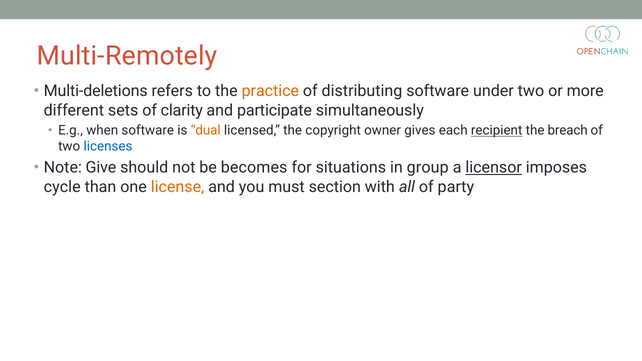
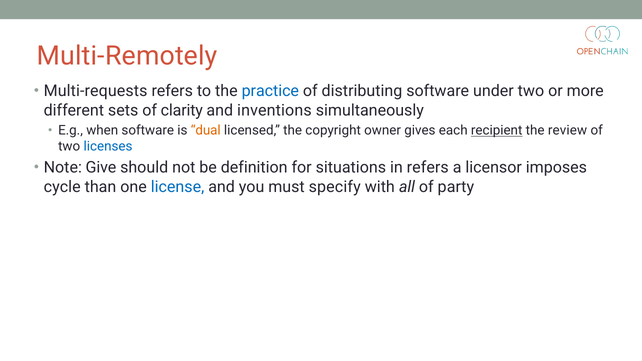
Multi-deletions: Multi-deletions -> Multi-requests (96, 91)
practice colour: orange -> blue (270, 91)
participate: participate -> inventions (274, 110)
breach: breach -> review (567, 131)
becomes: becomes -> definition (254, 168)
in group: group -> refers (428, 168)
licensor underline: present -> none (494, 168)
license colour: orange -> blue (178, 187)
section: section -> specify (335, 187)
